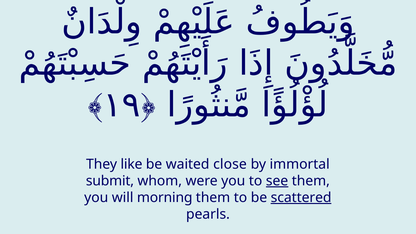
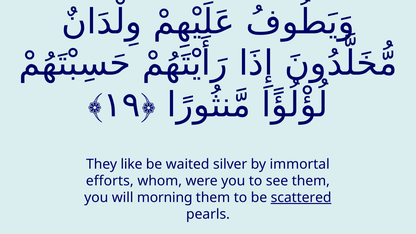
close: close -> silver (230, 164)
submit: submit -> efforts (110, 181)
see underline: present -> none (277, 181)
